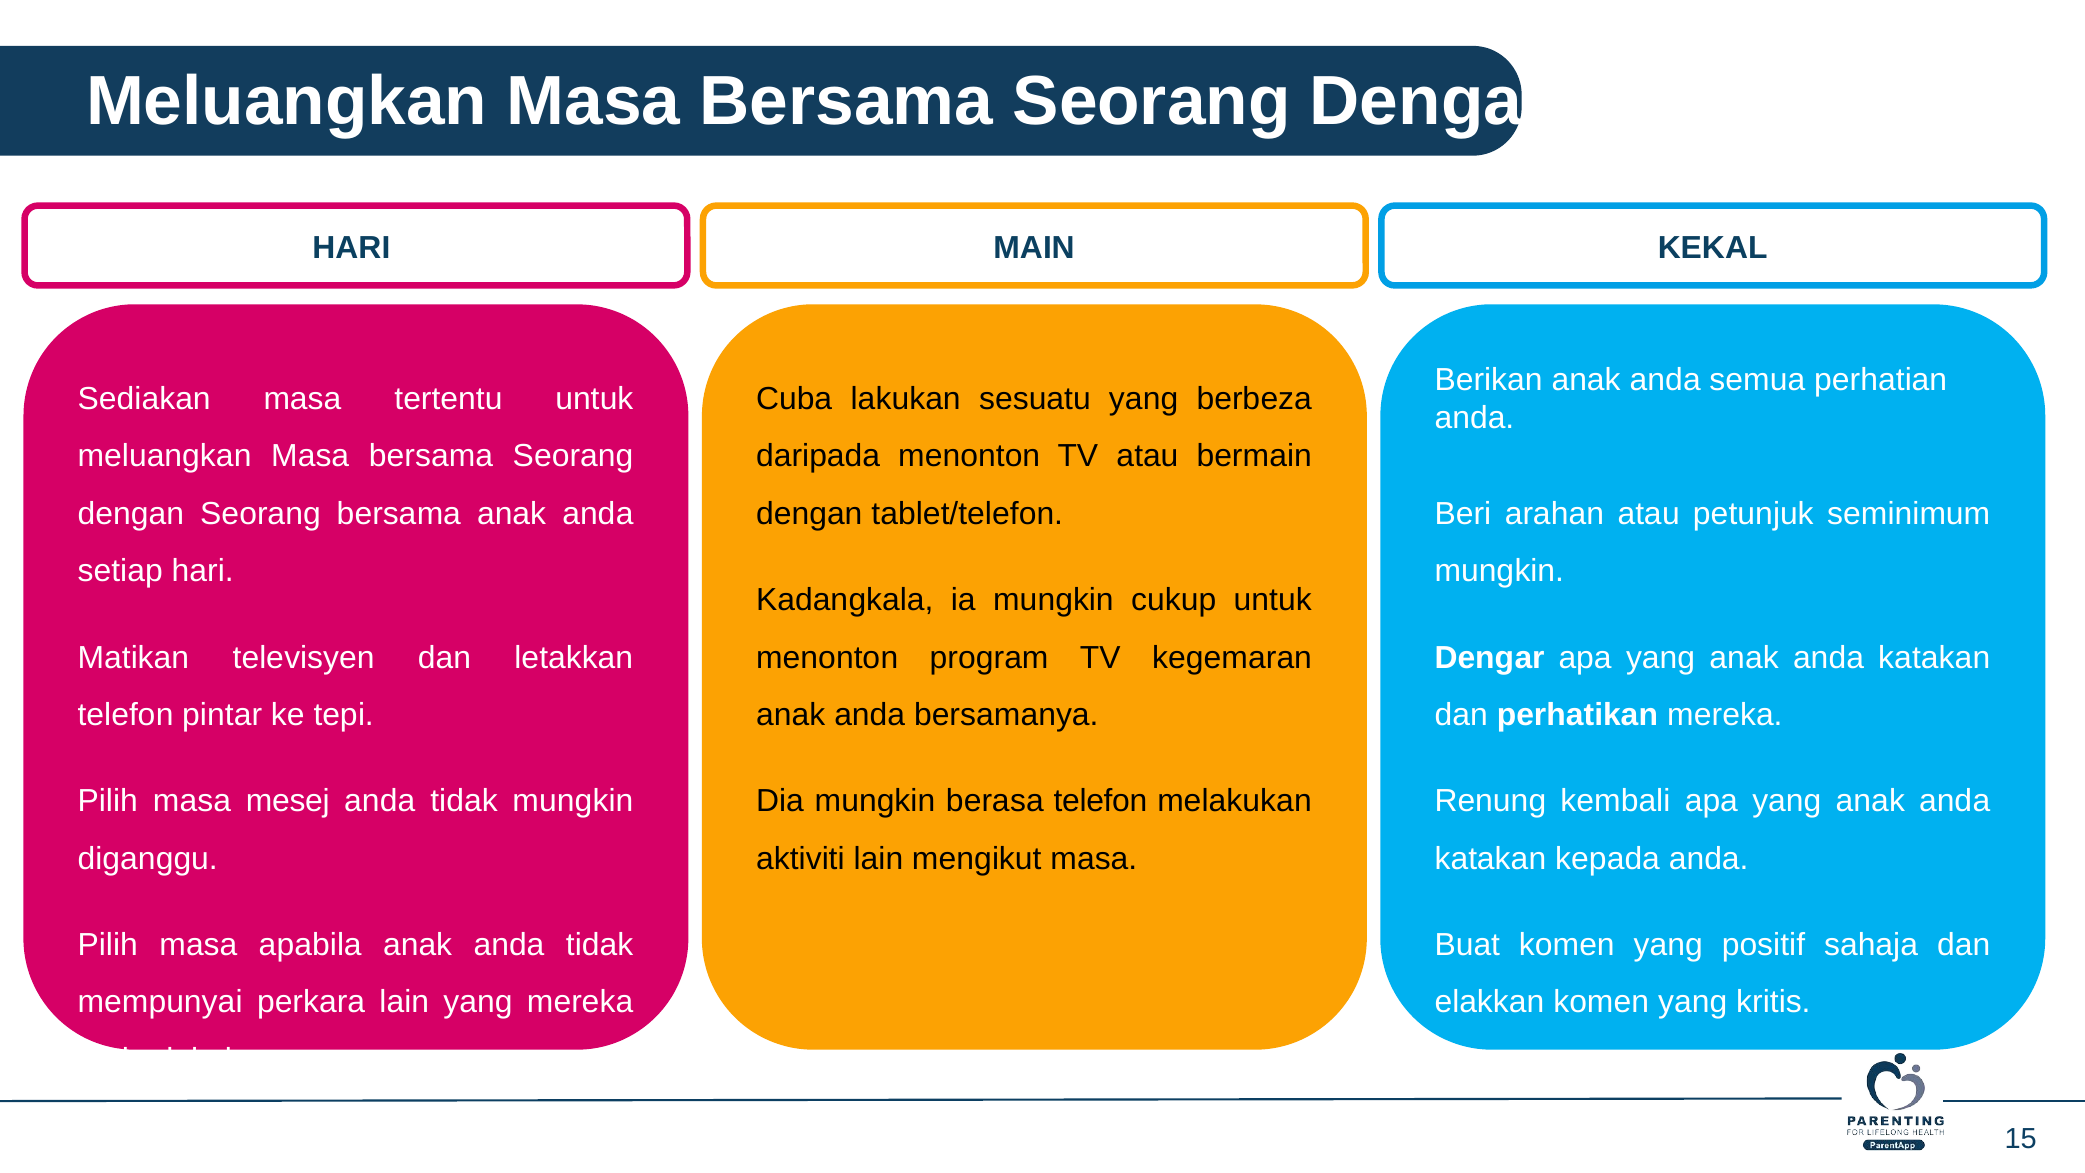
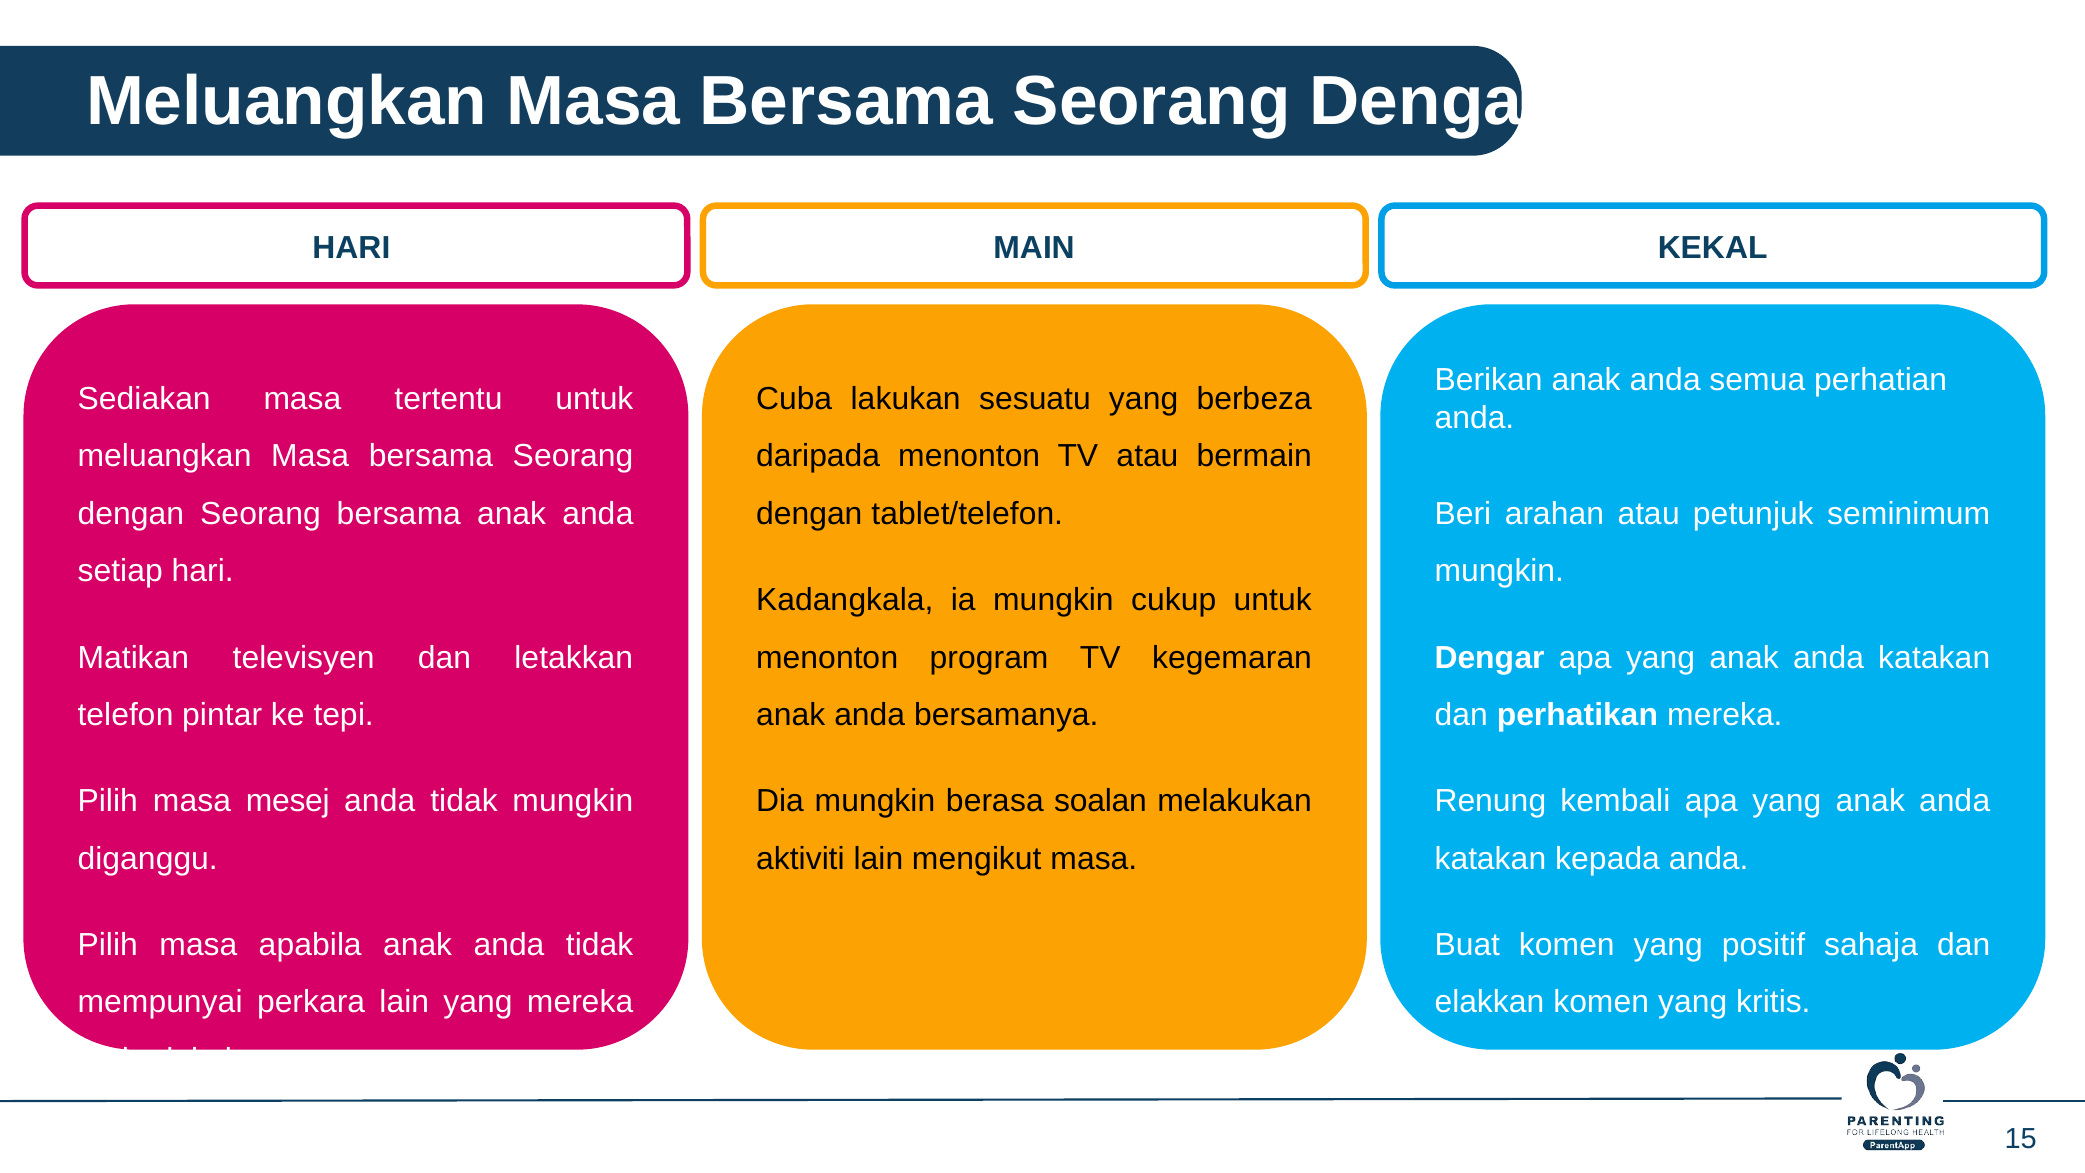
berasa telefon: telefon -> soalan (1100, 801)
